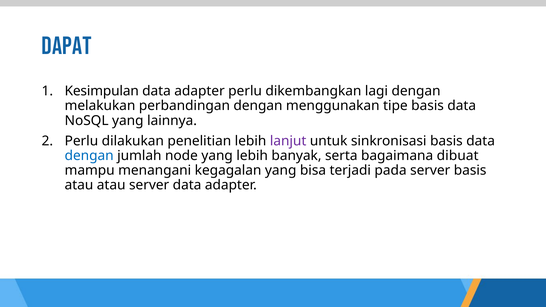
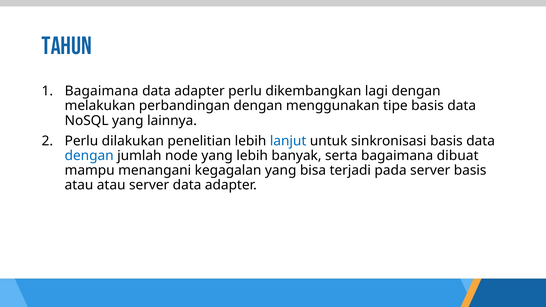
dapat: dapat -> tahun (67, 46)
Kesimpulan: Kesimpulan -> Bagaimana (102, 91)
lanjut colour: purple -> blue (288, 141)
